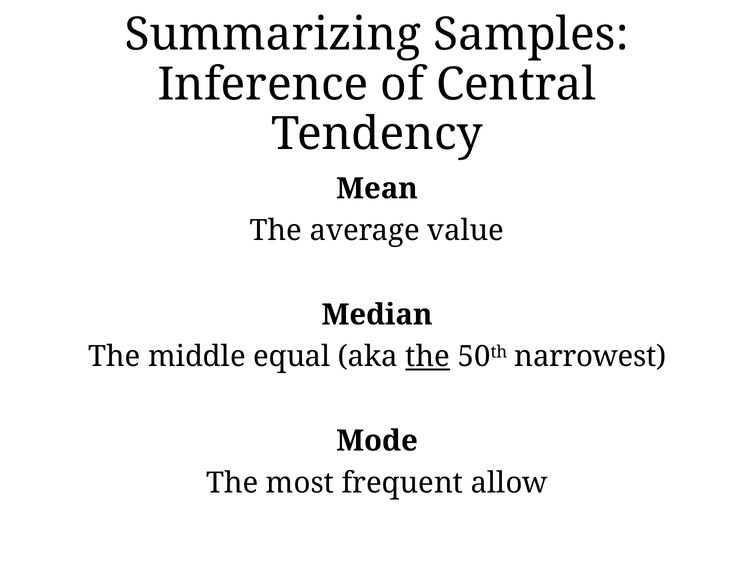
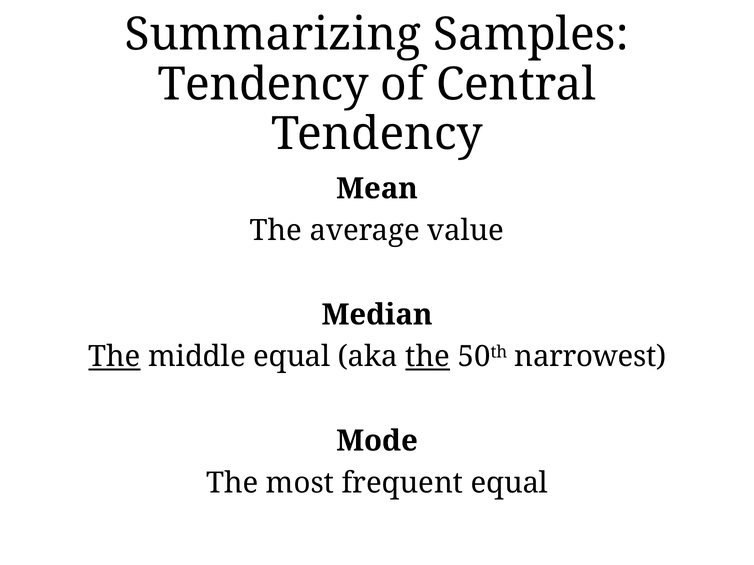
Inference: Inference -> Tendency (263, 84)
The underline: none -> present (114, 357)
frequent allow: allow -> equal (509, 483)
